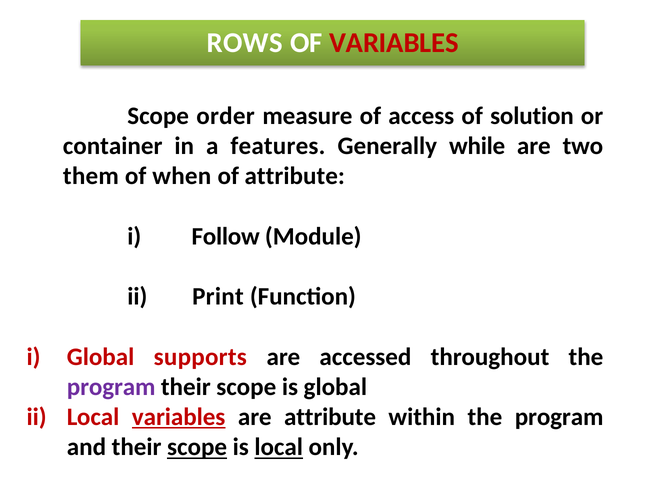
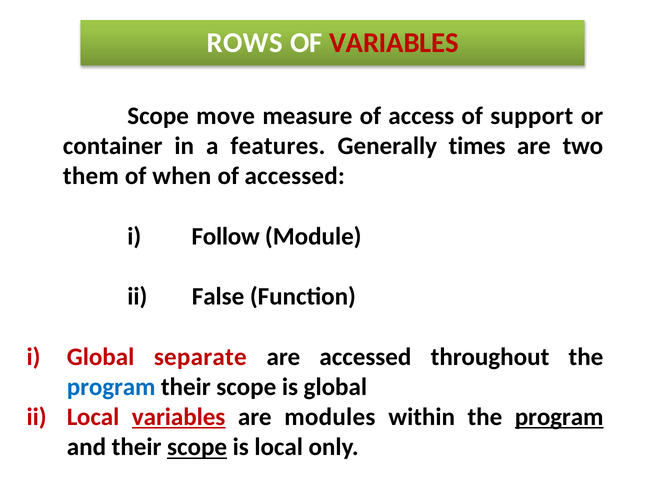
order: order -> move (226, 116)
solution: solution -> support (532, 116)
while: while -> times (477, 146)
of attribute: attribute -> accessed (295, 176)
Print: Print -> False (218, 296)
supports: supports -> separate (200, 357)
program colour: purple -> blue (111, 387)
are attribute: attribute -> modules (330, 417)
program underline: none -> present (559, 417)
local underline: present -> none (279, 447)
